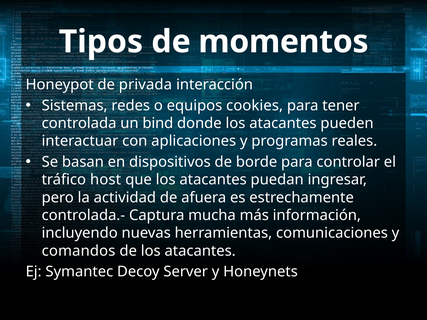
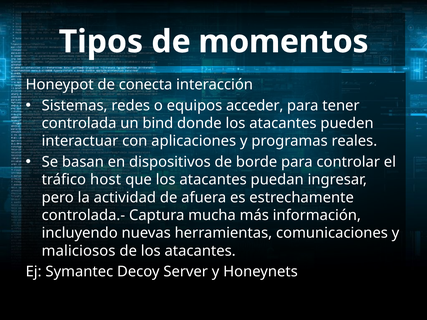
privada: privada -> conecta (146, 85)
cookies: cookies -> acceder (255, 106)
comandos: comandos -> maliciosos (79, 251)
